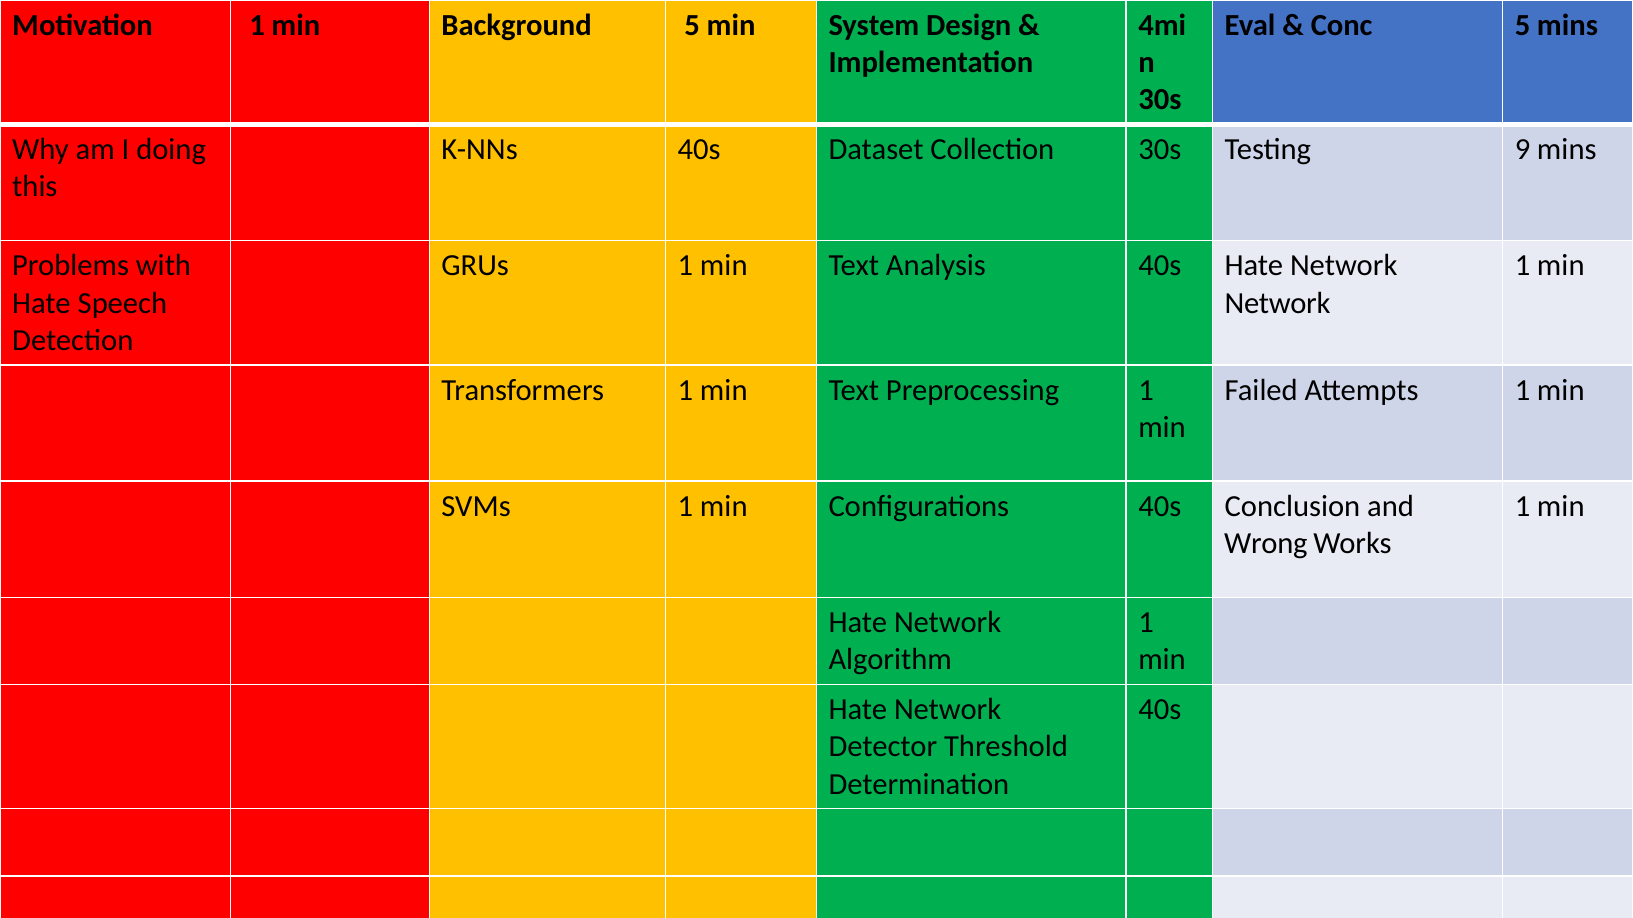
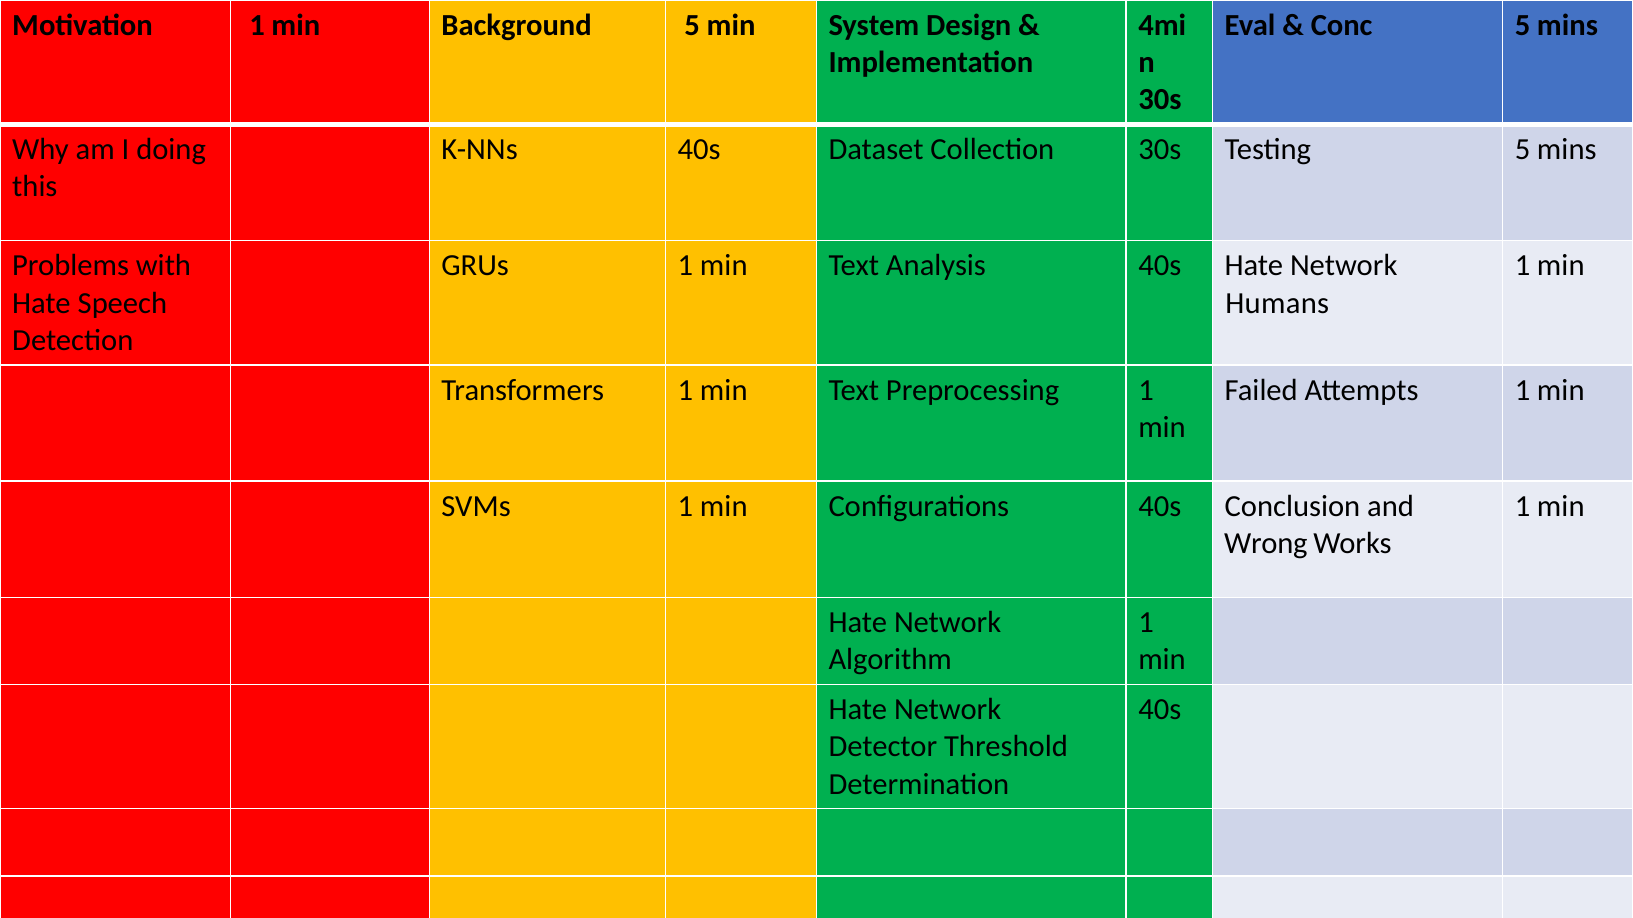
Testing 9: 9 -> 5 (1523, 150)
Network: Network -> Humans (1277, 303)
